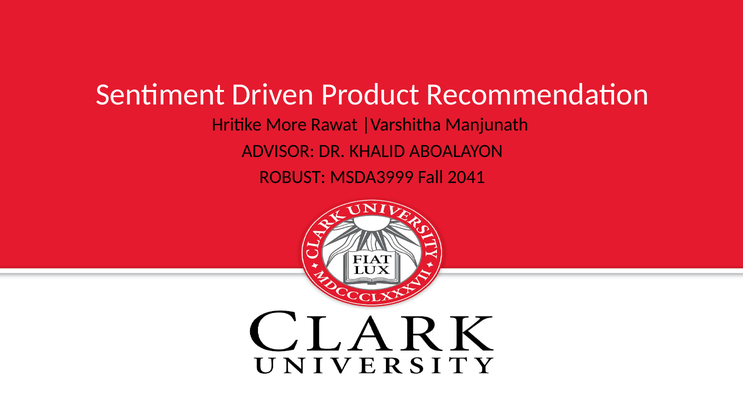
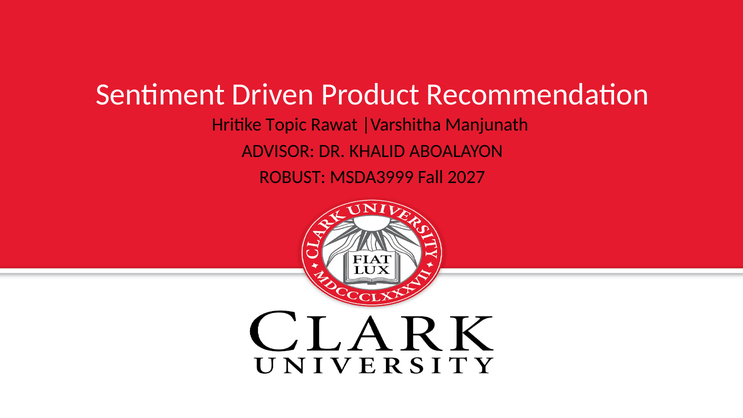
More: More -> Topic (286, 125)
2041: 2041 -> 2027 (466, 177)
